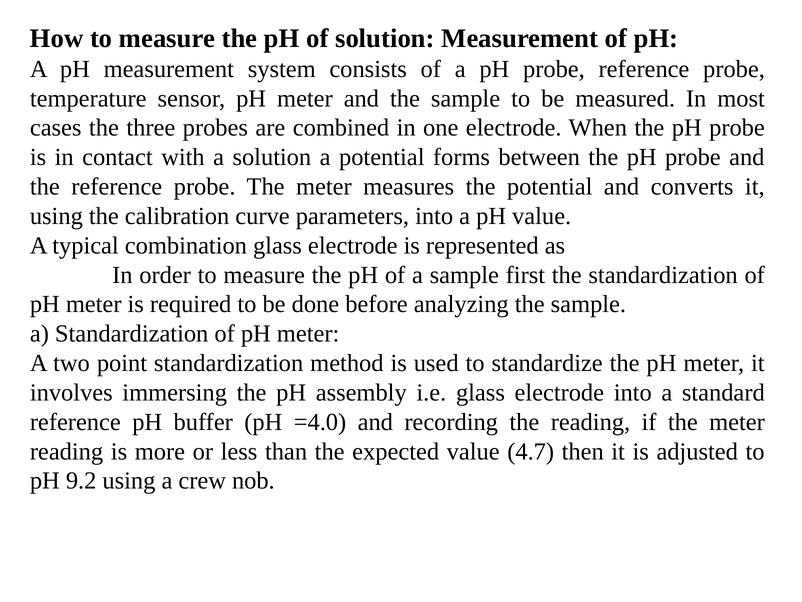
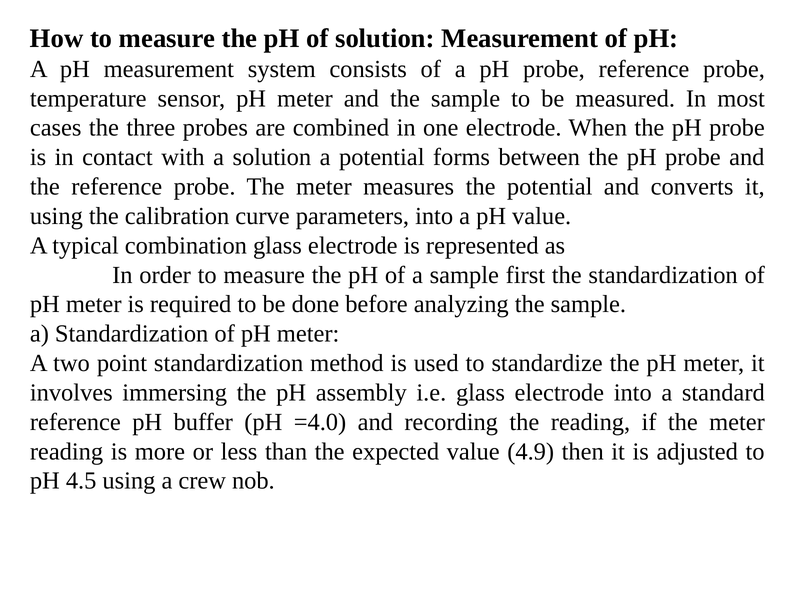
4.7: 4.7 -> 4.9 (531, 451)
9.2: 9.2 -> 4.5 (81, 481)
